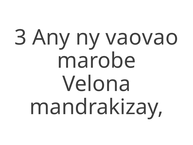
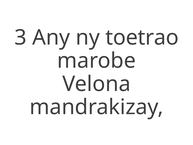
vaovao: vaovao -> toetrao (142, 38)
